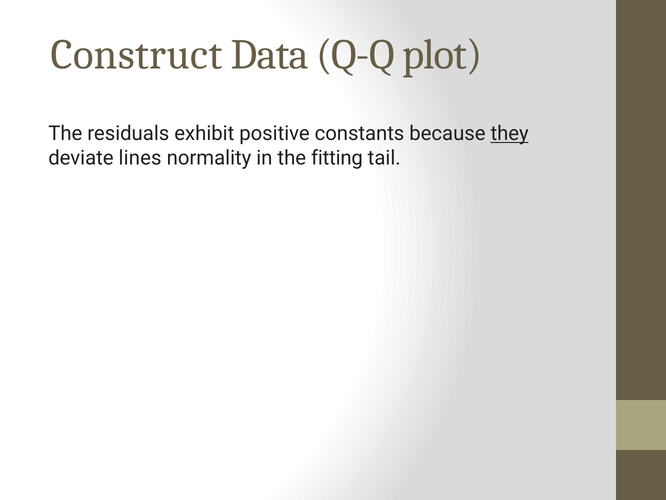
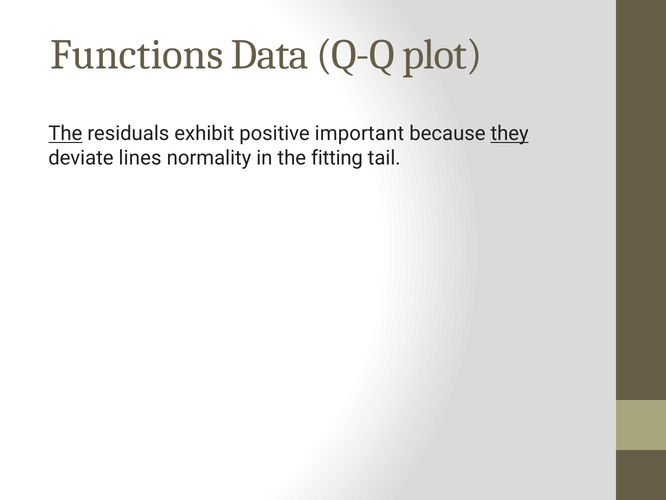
Construct: Construct -> Functions (137, 55)
The underline: none -> present (65, 134)
constants: constants -> important (359, 134)
